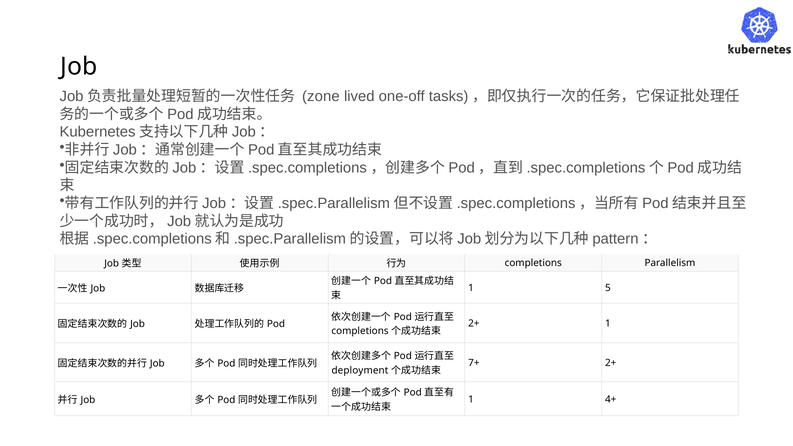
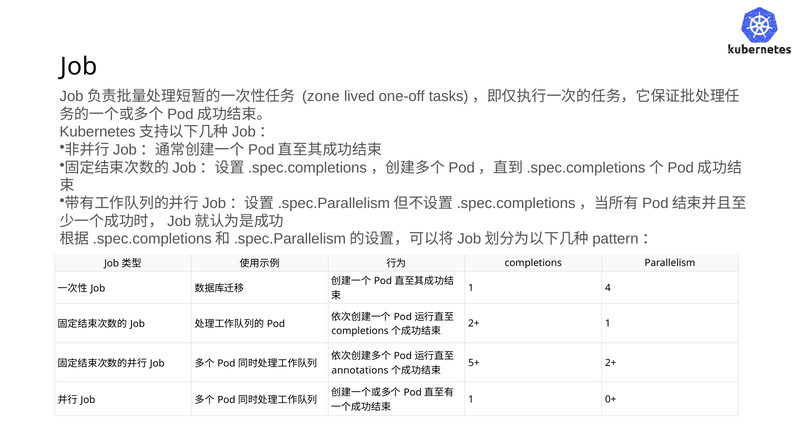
5: 5 -> 4 (608, 288)
7+: 7+ -> 5+ (474, 363)
deployment: deployment -> annotations (360, 370)
4+: 4+ -> 0+ (611, 399)
